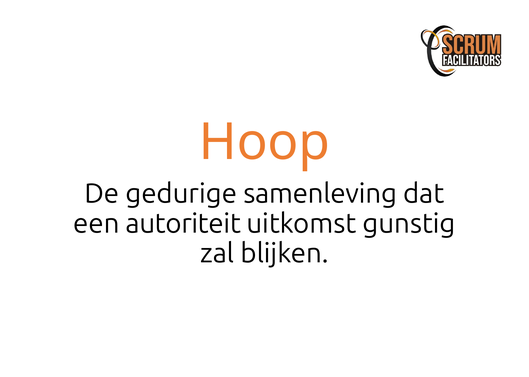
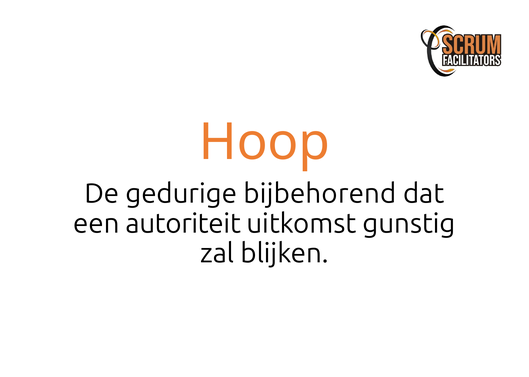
samenleving: samenleving -> bijbehorend (320, 194)
